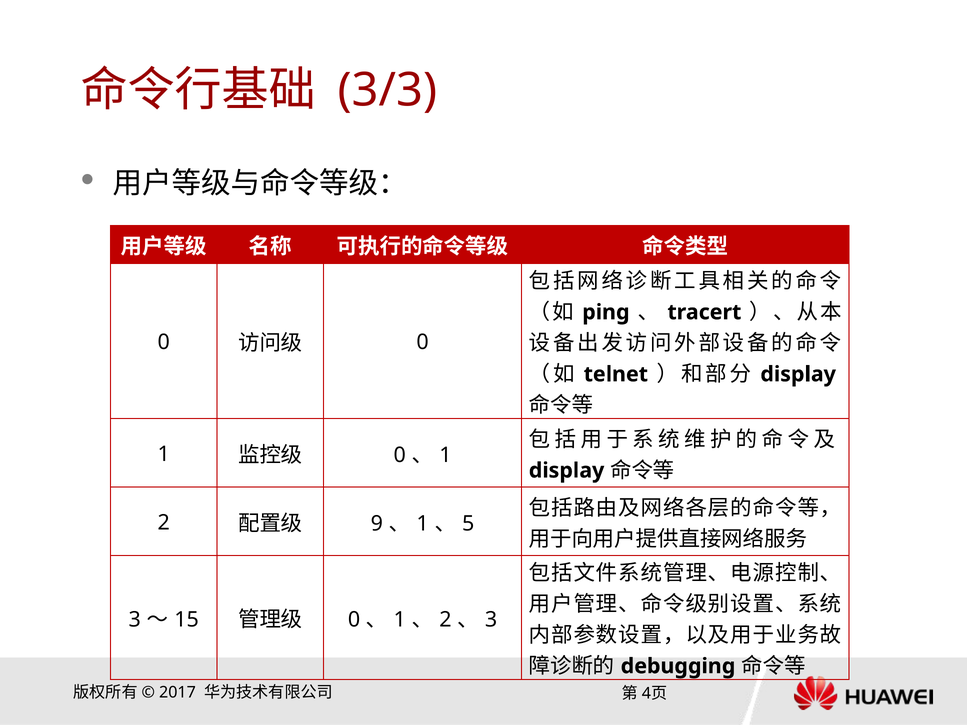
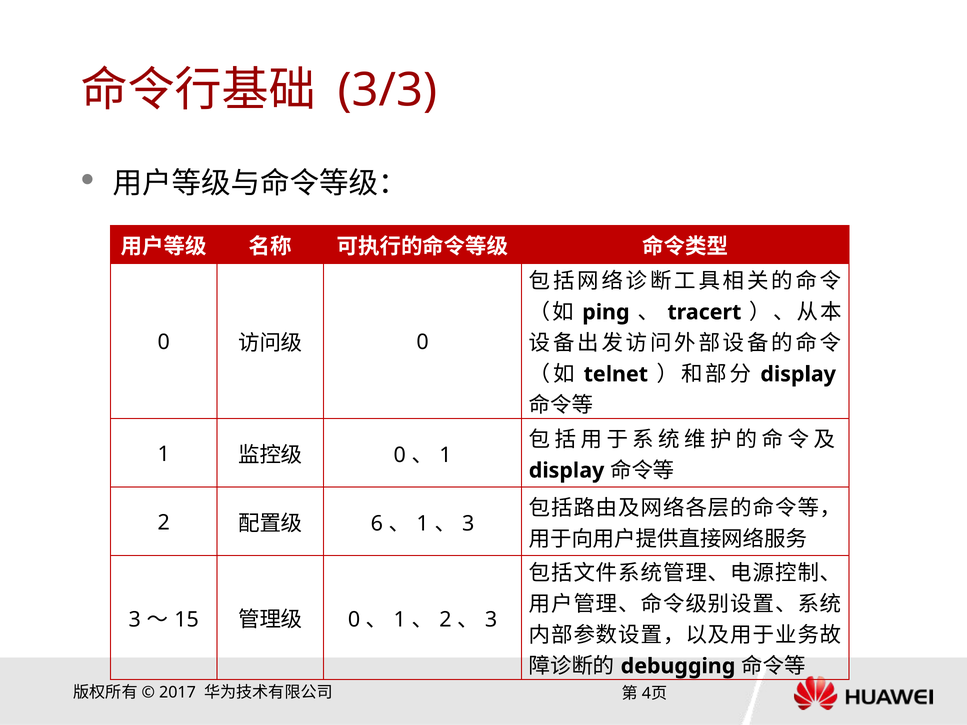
9: 9 -> 6 (377, 524)
5: 5 -> 3 (468, 524)
